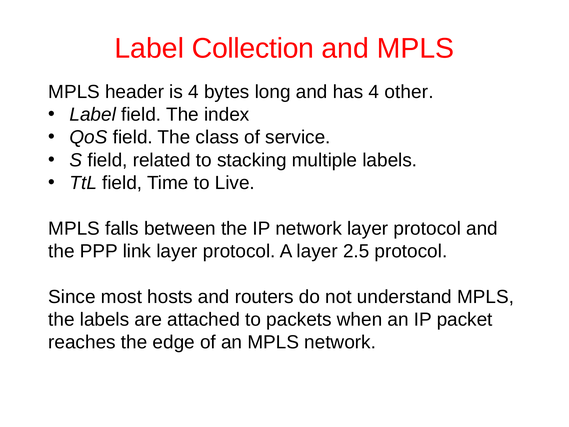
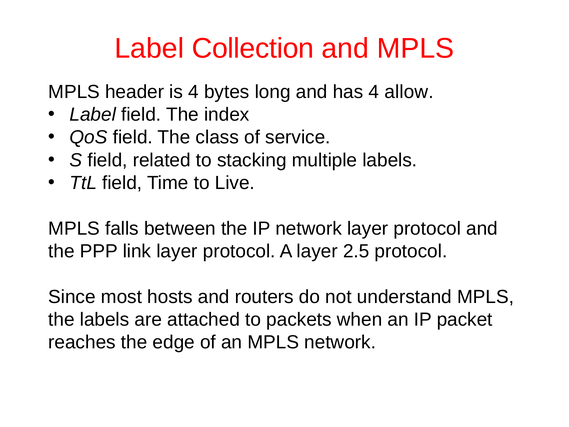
other: other -> allow (409, 92)
